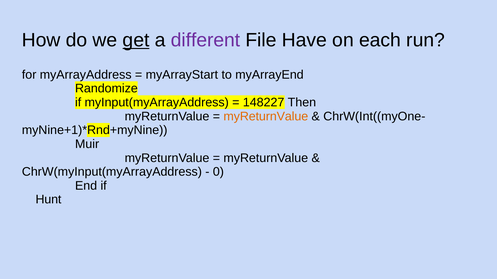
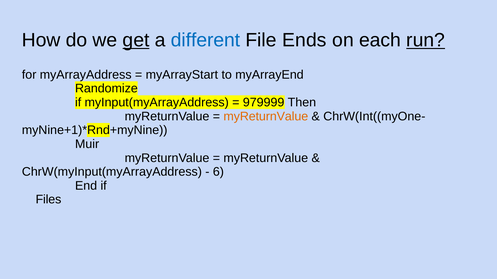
different colour: purple -> blue (206, 40)
Have: Have -> Ends (304, 40)
run underline: none -> present (426, 40)
148227: 148227 -> 979999 (264, 103)
0: 0 -> 6 (218, 172)
Hunt: Hunt -> Files (48, 200)
